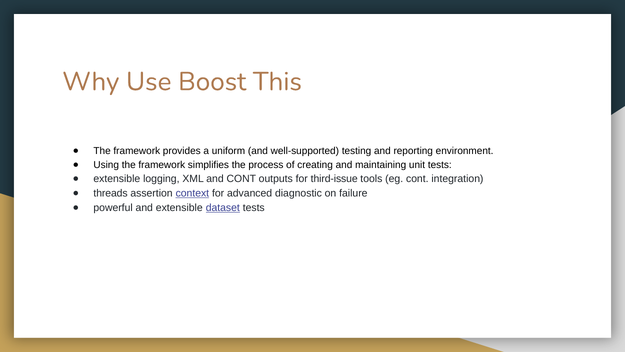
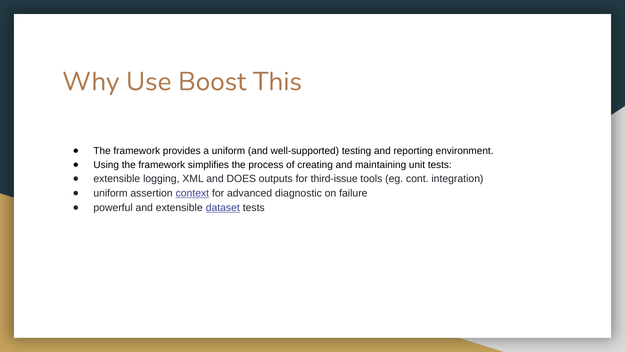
and CONT: CONT -> DOES (241, 179)
threads: threads -> uniform (111, 193)
